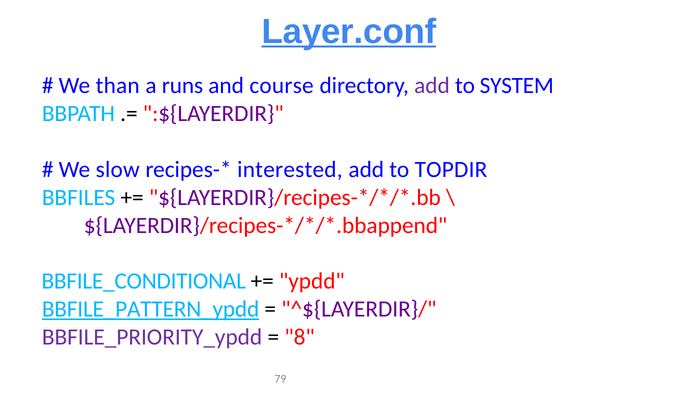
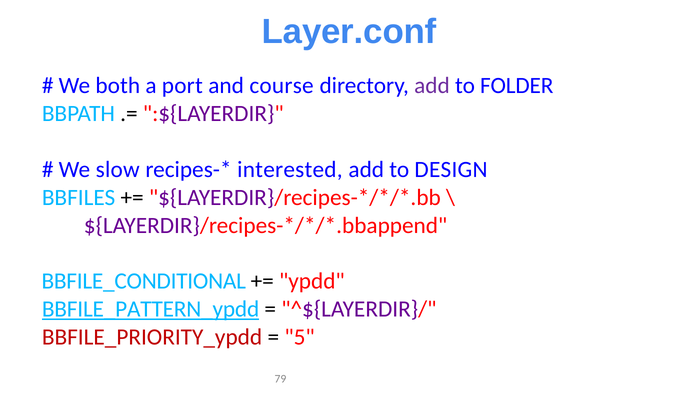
Layer.conf underline: present -> none (349, 32)
than: than -> both (118, 86)
runs: runs -> port (182, 86)
SYSTEM: SYSTEM -> FOLDER (517, 86)
TOPDIR: TOPDIR -> DESIGN (451, 169)
BBFILE_PRIORITY_ypdd colour: purple -> red (152, 337)
8: 8 -> 5 (300, 337)
